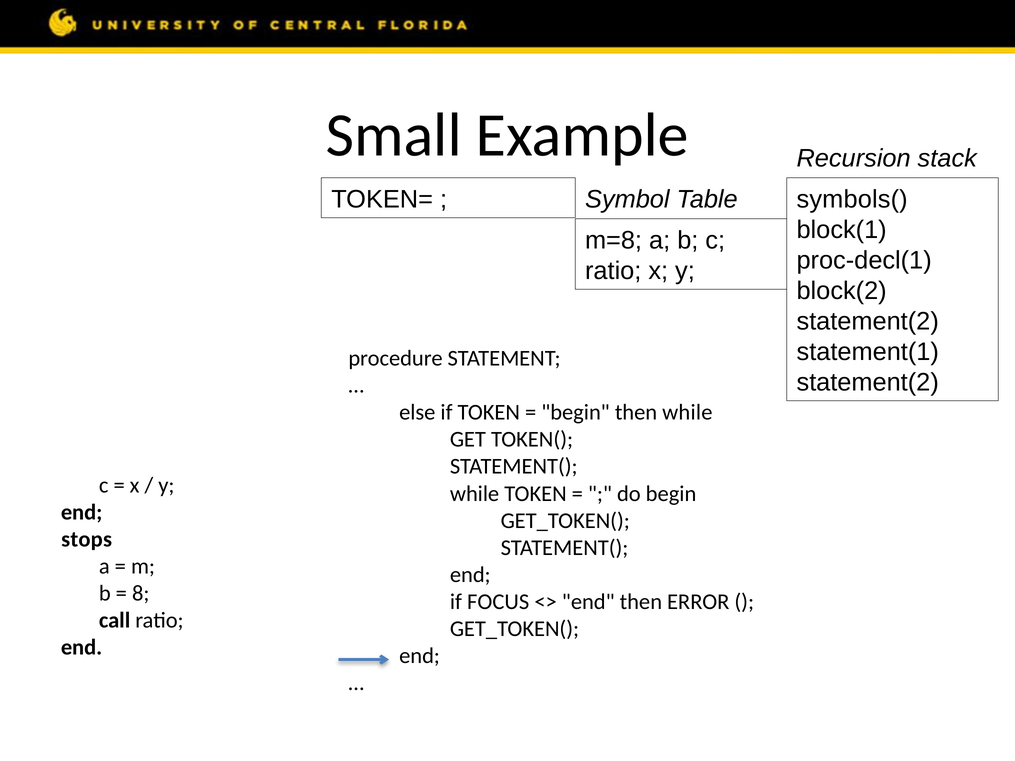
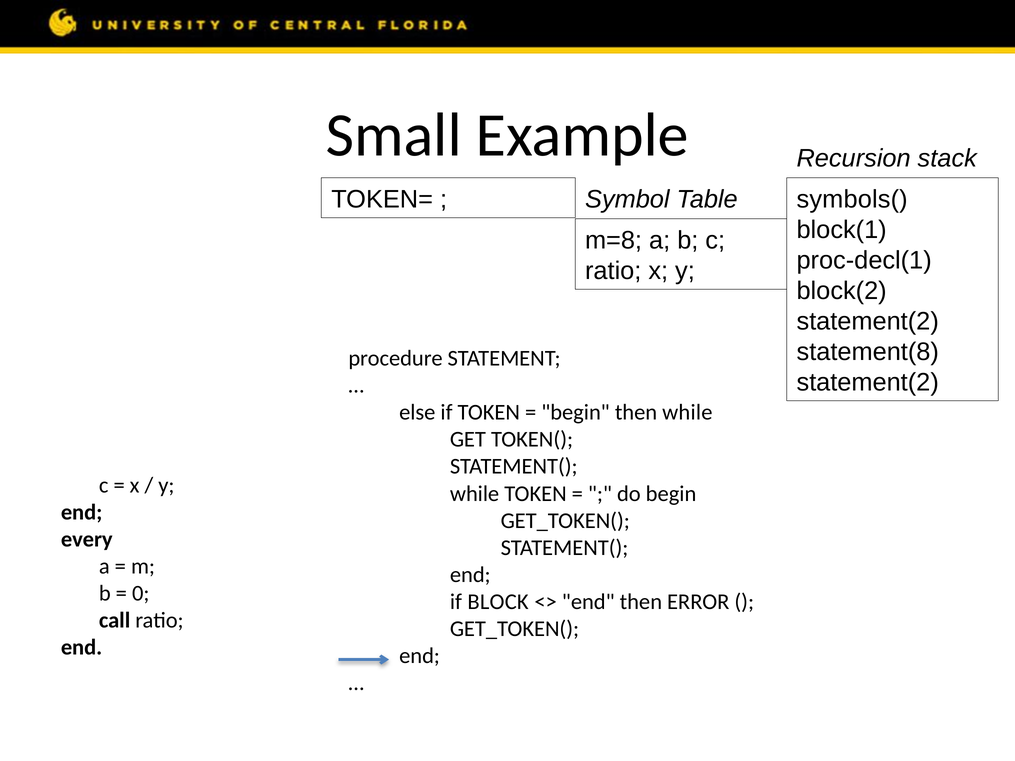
statement(1: statement(1 -> statement(8 (868, 352)
stops: stops -> every (87, 539)
8: 8 -> 0 (141, 593)
FOCUS: FOCUS -> BLOCK (498, 602)
